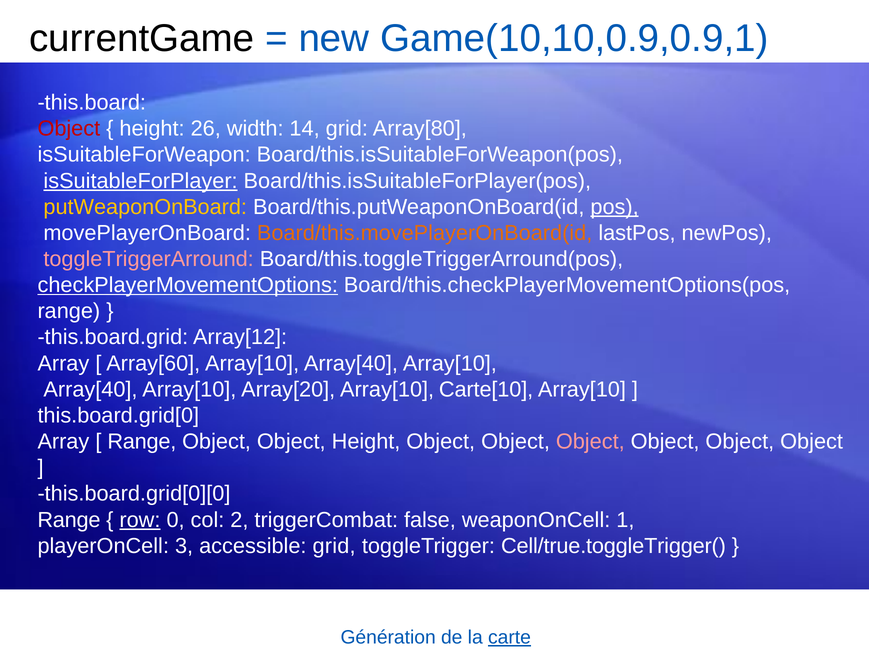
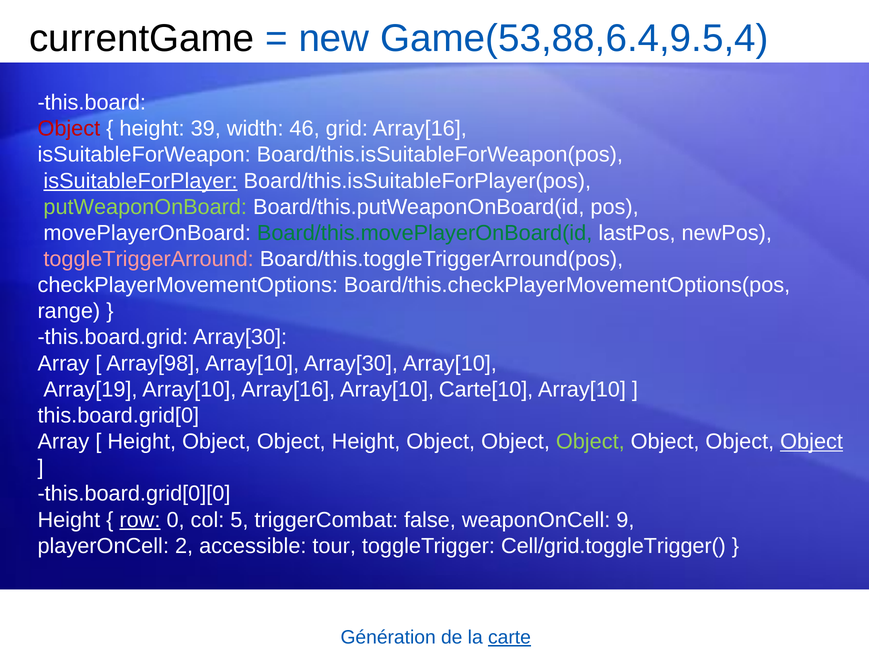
Game(10,10,0.9,0.9,1: Game(10,10,0.9,0.9,1 -> Game(53,88,6.4,9.5,4 (574, 39)
26: 26 -> 39 (206, 129)
14: 14 -> 46 (305, 129)
grid Array[80: Array[80 -> Array[16 (420, 129)
putWeaponOnBoard colour: yellow -> light green (145, 207)
pos underline: present -> none (615, 207)
Board/this.movePlayerOnBoard(id colour: orange -> green (425, 233)
checkPlayerMovementOptions underline: present -> none (188, 285)
this.board.grid Array[12: Array[12 -> Array[30 (240, 337)
Array[60: Array[60 -> Array[98 (153, 363)
Array[40: Array[40 -> Array[30 (351, 363)
Array[40: Array[40 -> Array[19 (90, 389)
Array[10 Array[20: Array[20 -> Array[16 (288, 389)
Range: Range -> Height (142, 441)
Object colour: pink -> light green (590, 441)
Object underline: none -> present (812, 441)
Range: Range -> Height (69, 520)
2: 2 -> 5 (239, 520)
1: 1 -> 9 (625, 520)
3: 3 -> 2 (184, 546)
accessible grid: grid -> tour (334, 546)
Cell/true.toggleTrigger(: Cell/true.toggleTrigger( -> Cell/grid.toggleTrigger( (613, 546)
